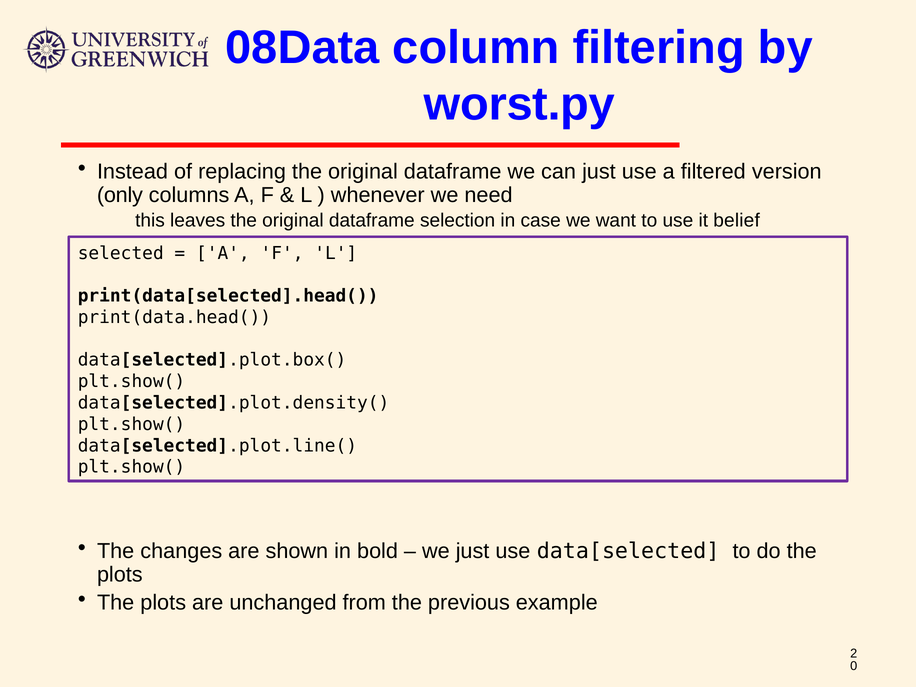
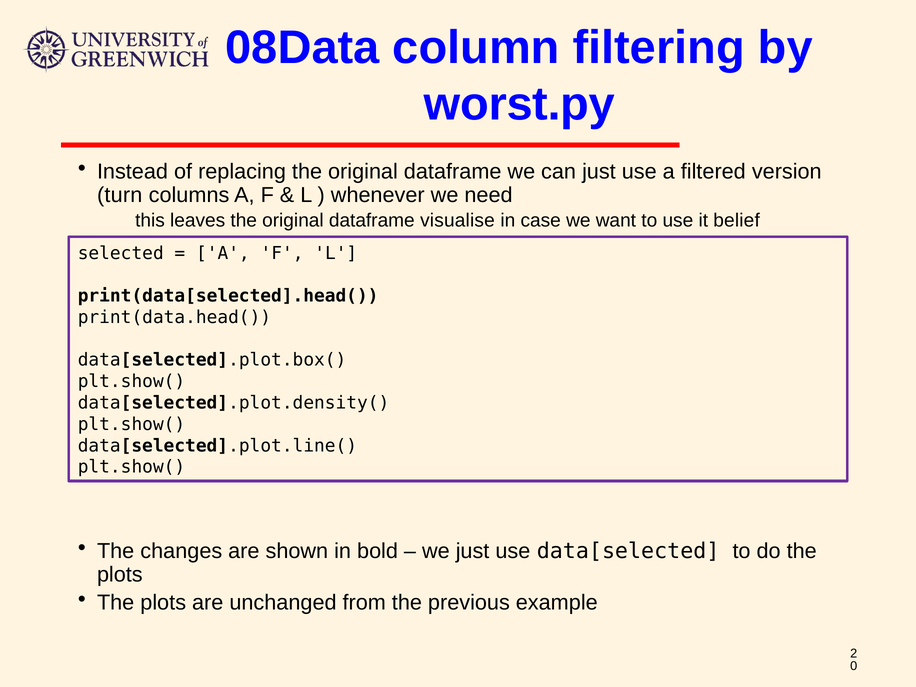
only: only -> turn (120, 195)
selection: selection -> visualise (457, 221)
